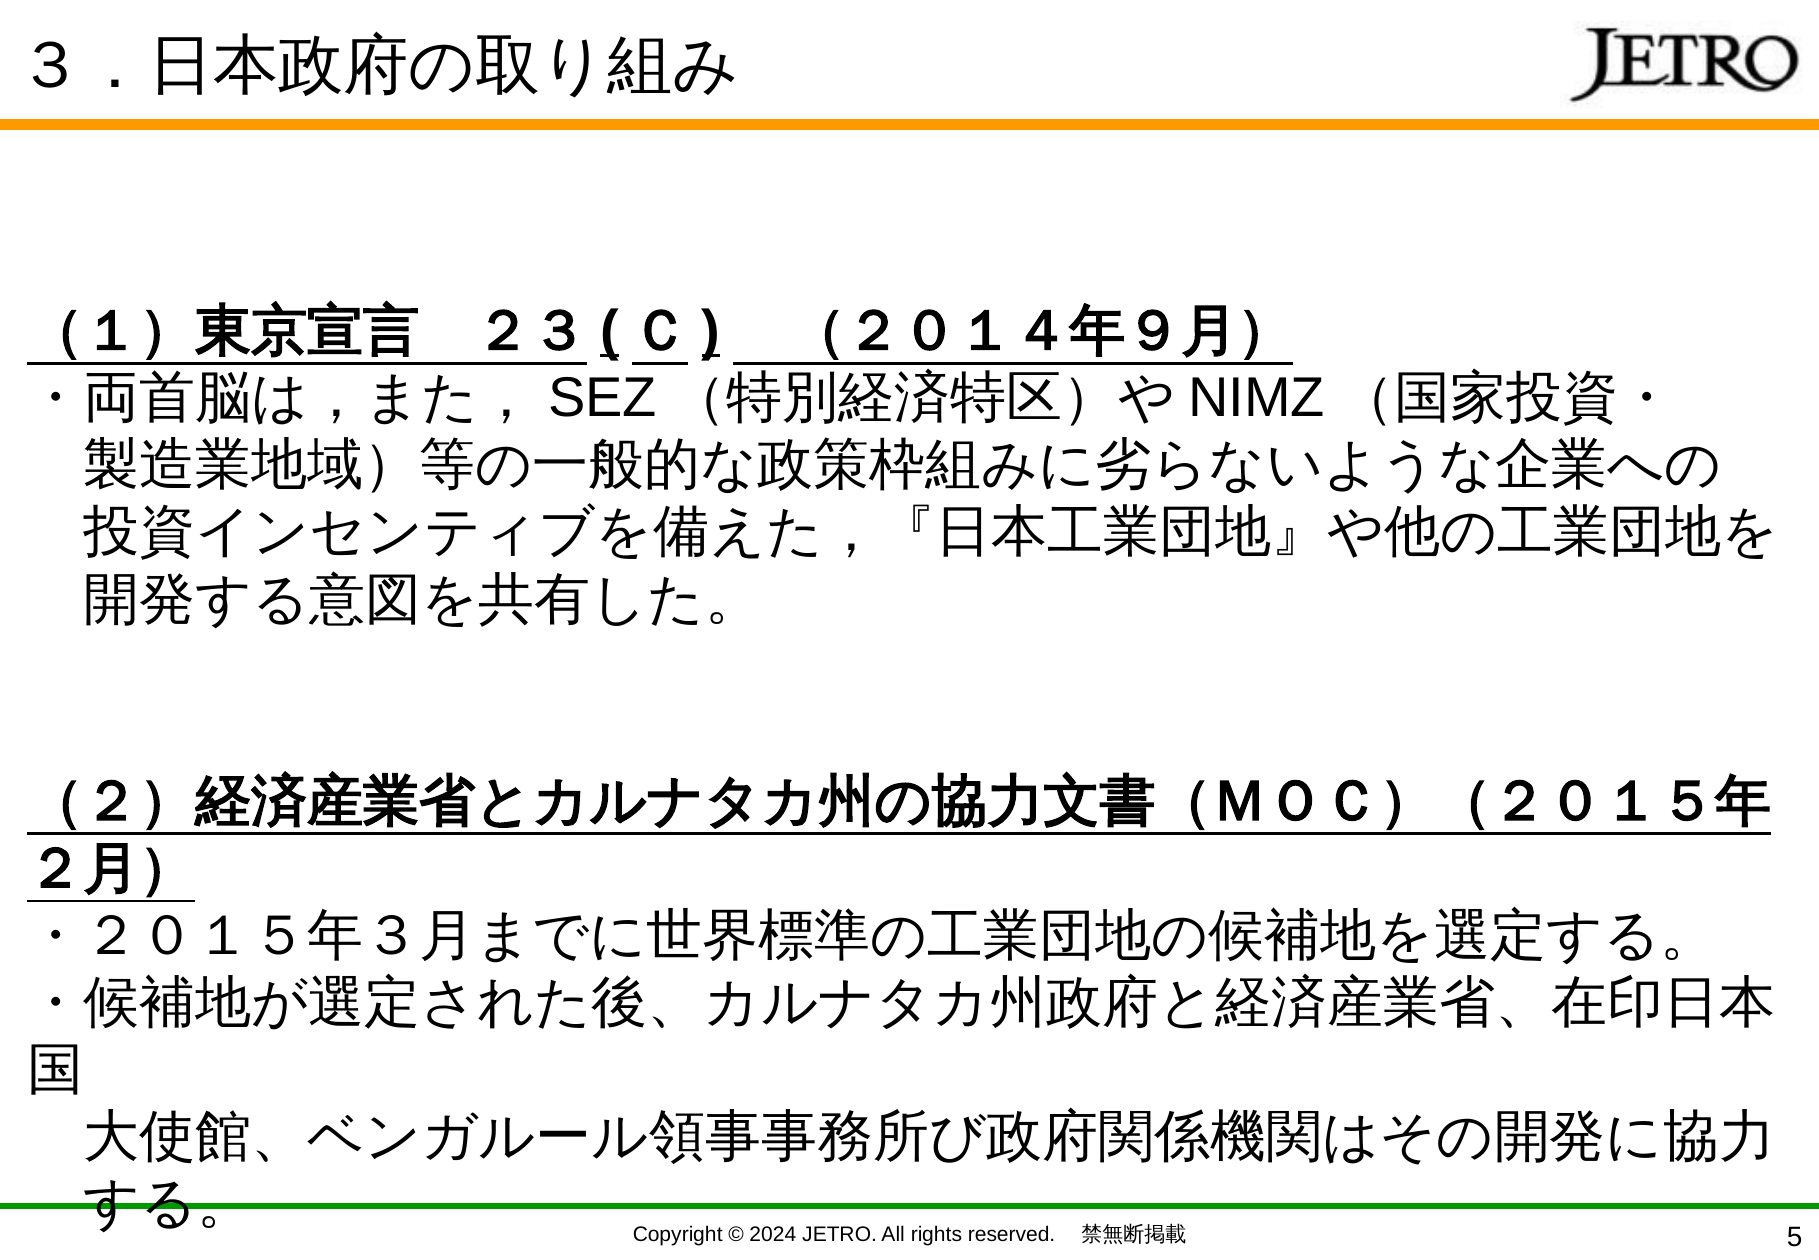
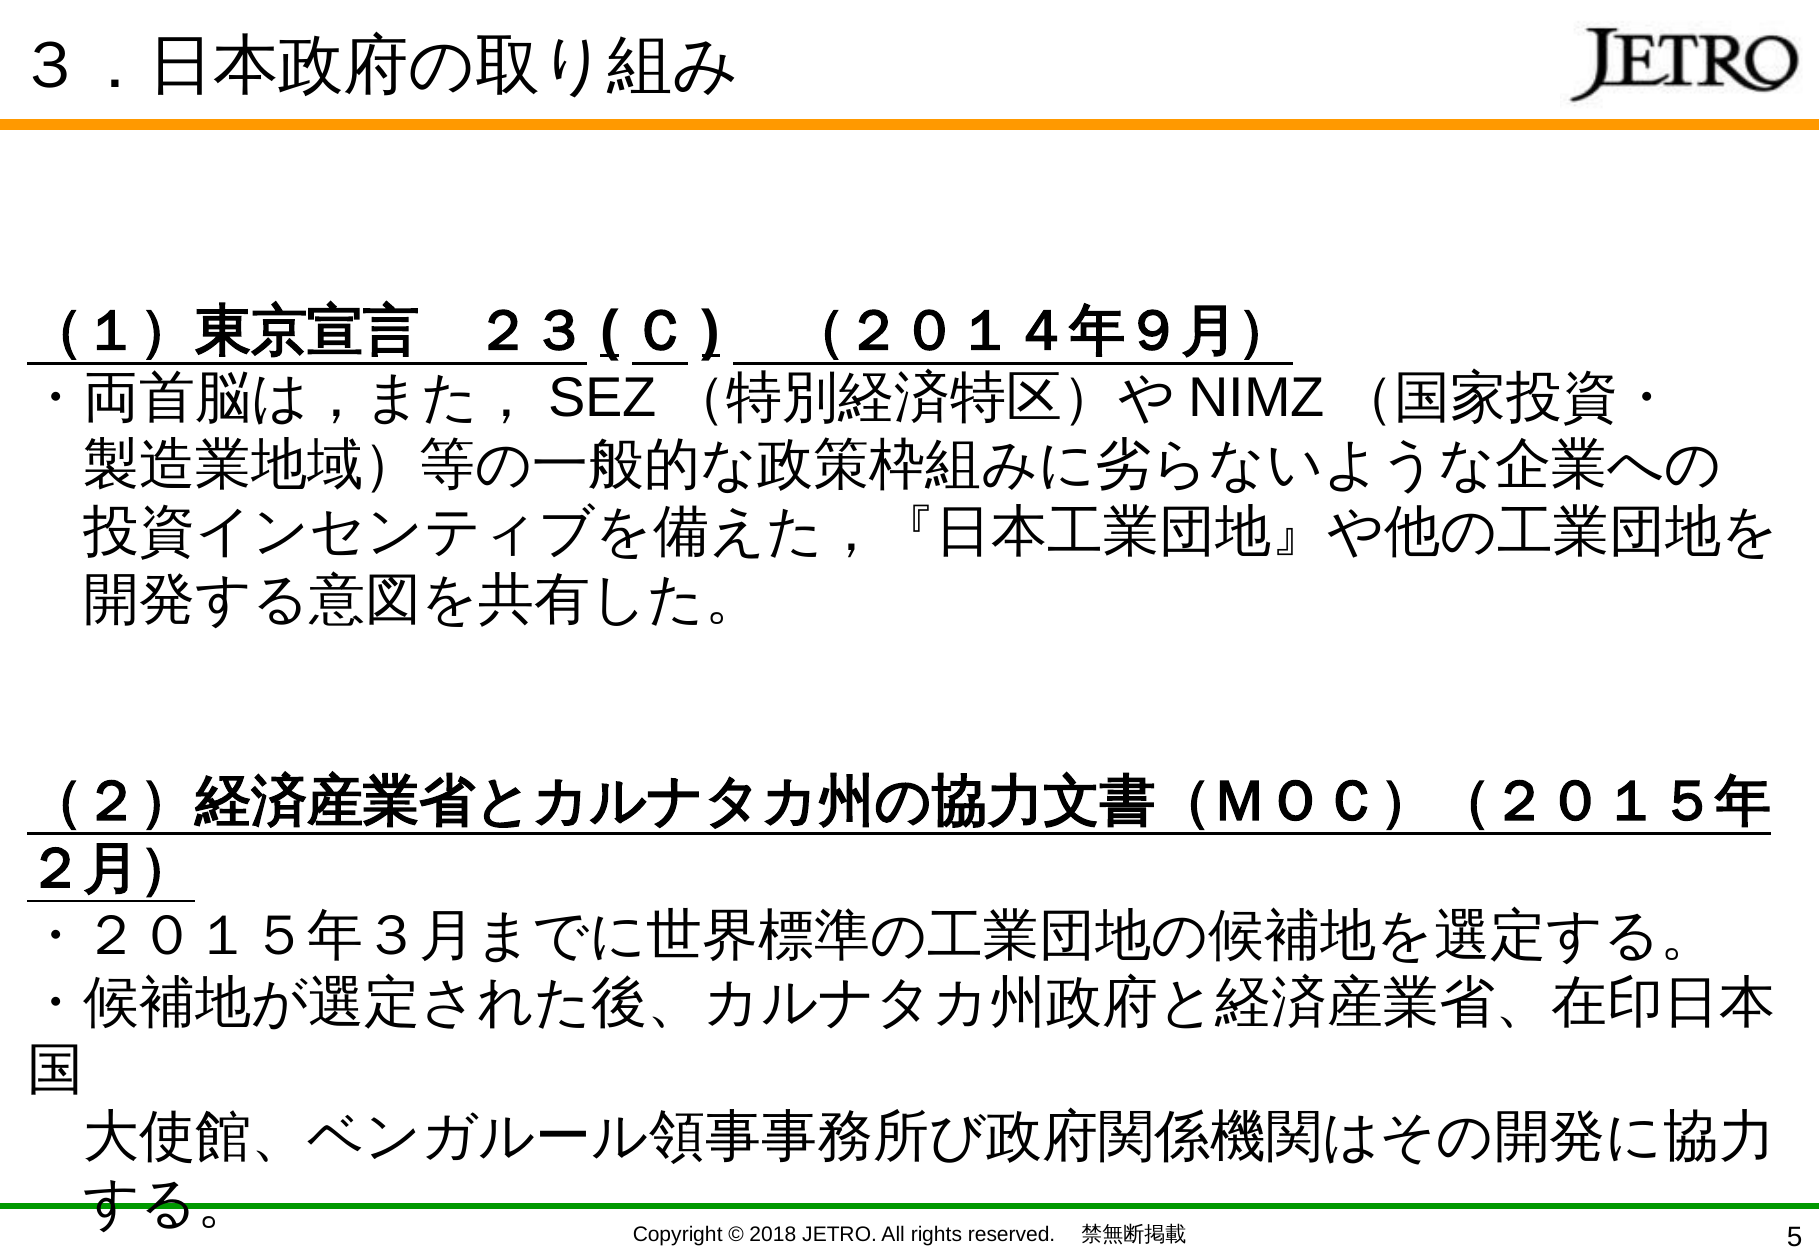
2024: 2024 -> 2018 (773, 1234)
